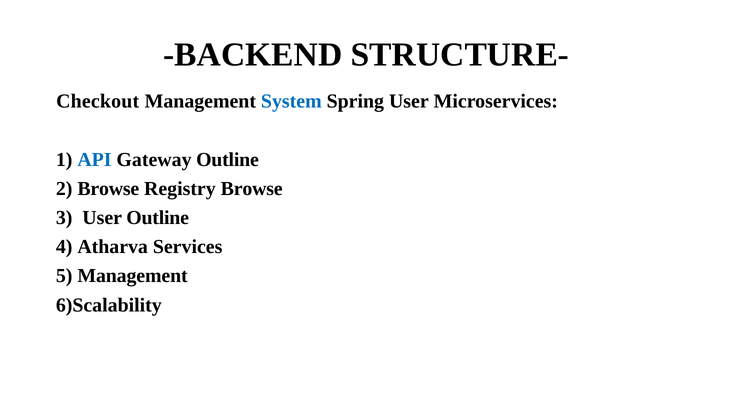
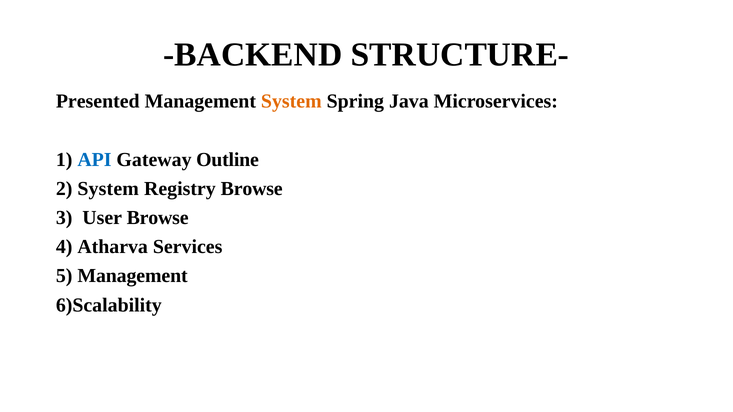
Checkout: Checkout -> Presented (98, 101)
System colour: blue -> orange (291, 101)
Spring User: User -> Java (409, 101)
2 Browse: Browse -> System (108, 189)
User Outline: Outline -> Browse (158, 218)
